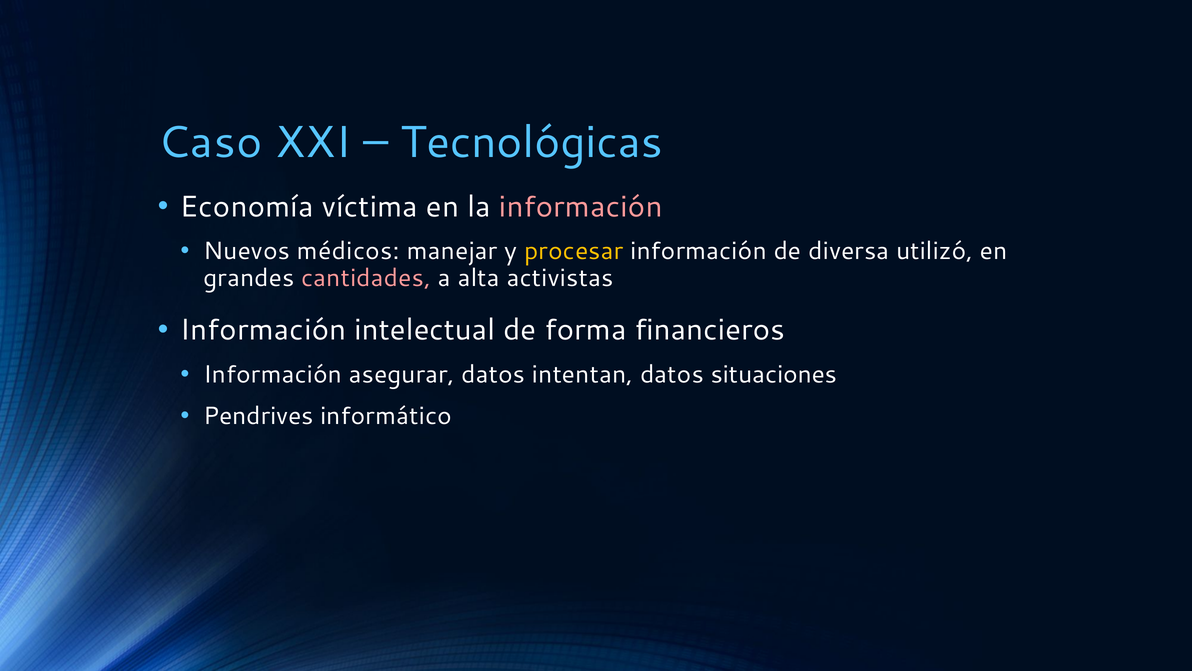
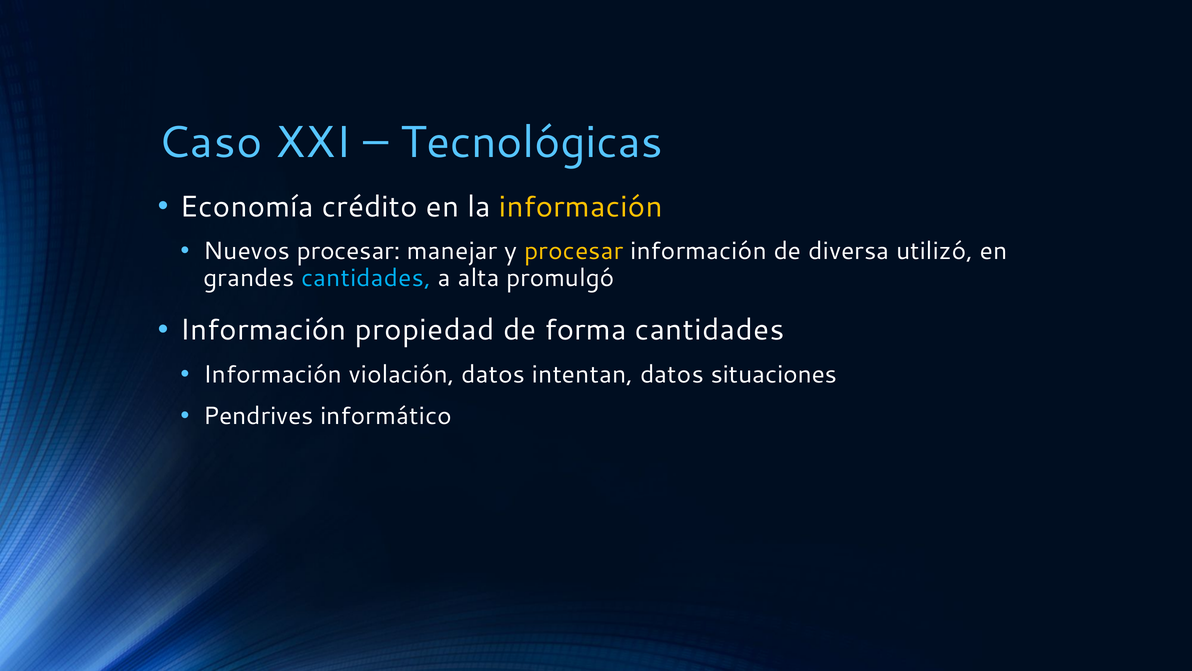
víctima: víctima -> crédito (370, 207)
información colour: pink -> yellow (581, 207)
Nuevos médicos: médicos -> procesar (349, 251)
cantidades colour: pink -> light blue (366, 278)
activistas: activistas -> promulgó (560, 278)
intelectual: intelectual -> propiedad (425, 330)
forma financieros: financieros -> cantidades (710, 330)
asegurar: asegurar -> violación (402, 374)
